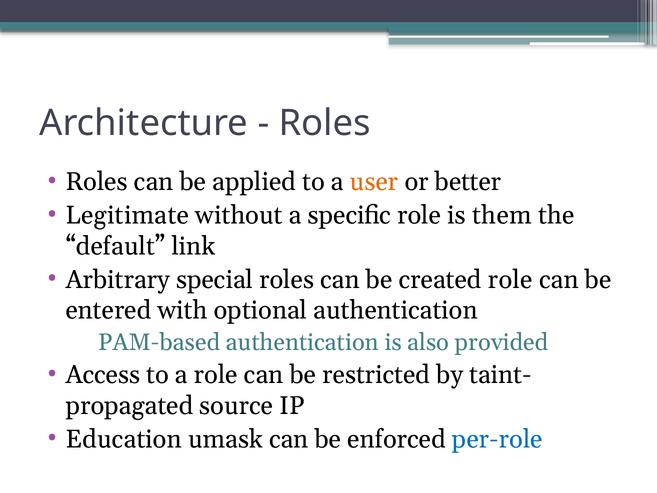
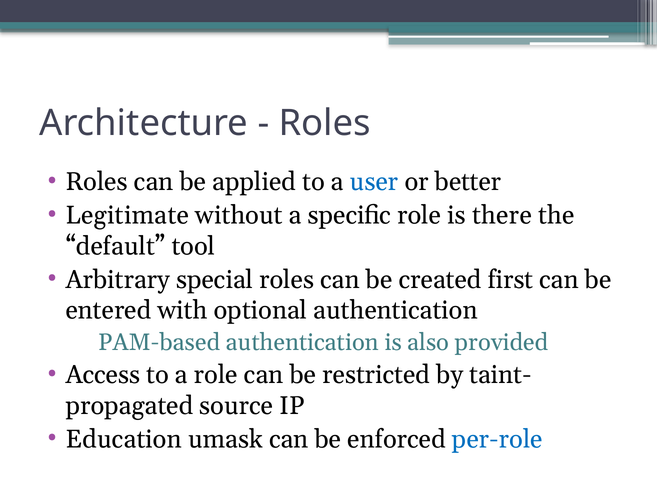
user colour: orange -> blue (374, 182)
them: them -> there (502, 215)
link: link -> tool (193, 246)
created role: role -> first (510, 279)
